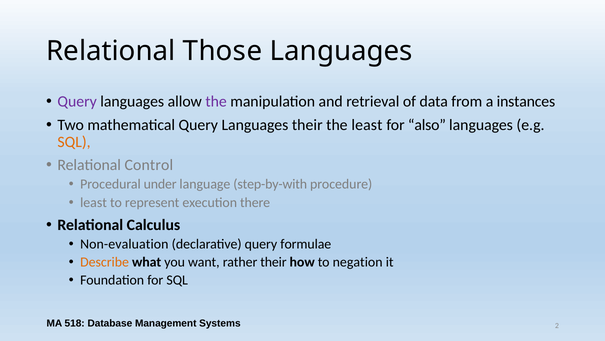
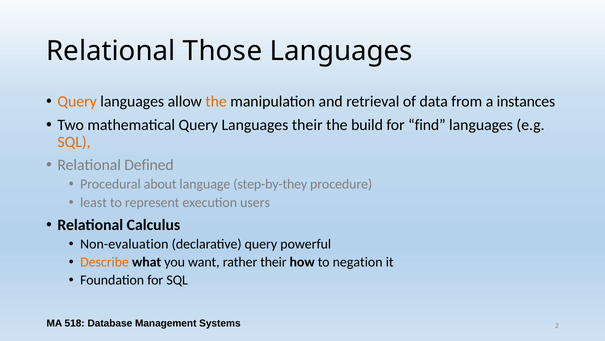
Query colour: purple -> orange (77, 101)
the colour: purple -> orange (216, 101)
the least: least -> build (367, 125)
also: also -> find (427, 125)
Control: Control -> Defined (149, 165)
under: under -> about (160, 184)
step-by-with: step-by-with -> step-by-they (270, 184)
there: there -> users (255, 202)
formulae: formulae -> powerful (306, 244)
